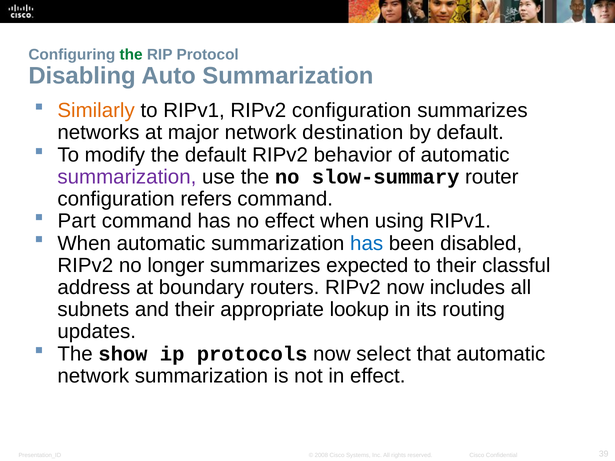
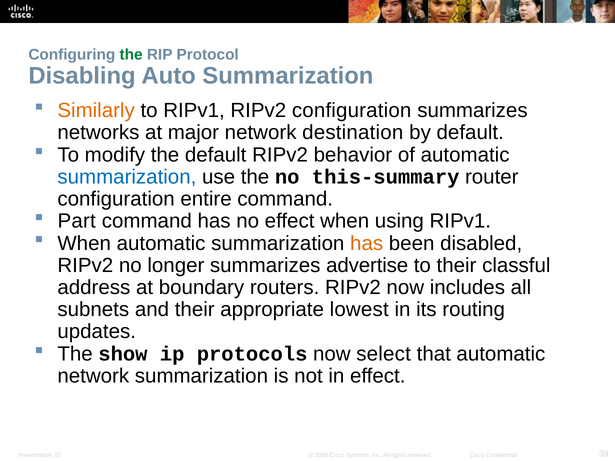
summarization colour: purple -> blue (127, 177)
slow-summary: slow-summary -> this-summary (386, 177)
refers: refers -> entire (206, 199)
has colour: blue -> orange (367, 243)
expected: expected -> advertise (367, 266)
lookup: lookup -> lowest (359, 310)
